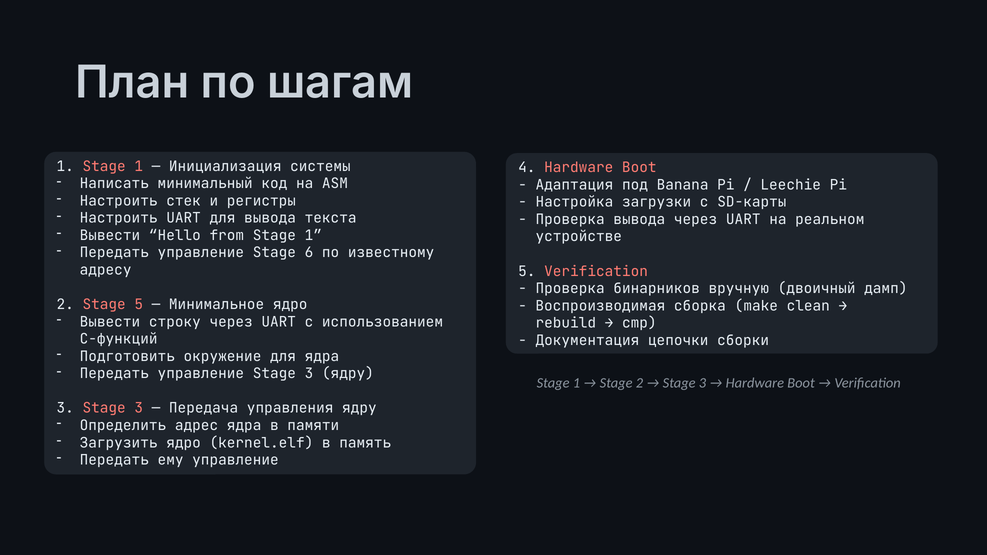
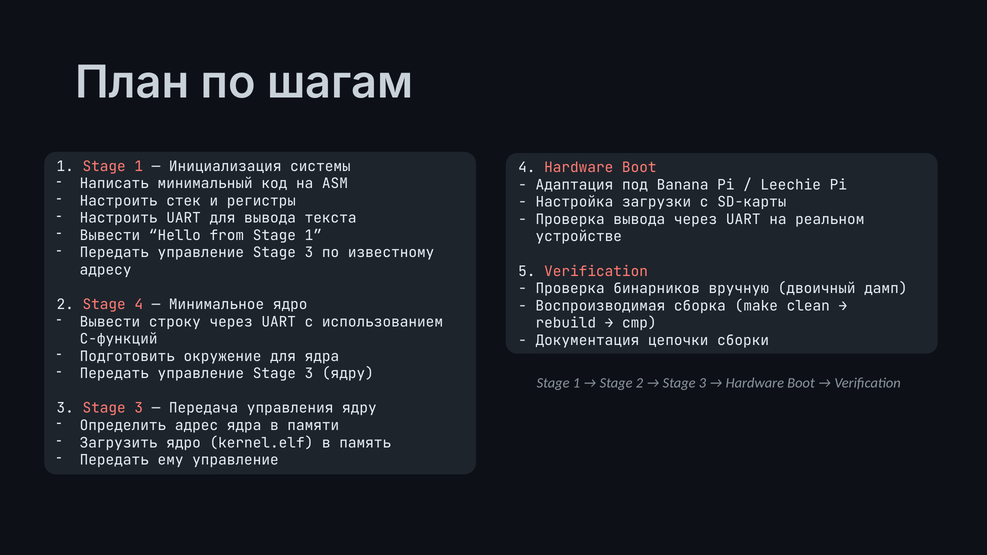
6: 6 -> 3 (309, 253)
Stage 5: 5 -> 4 (139, 305)
